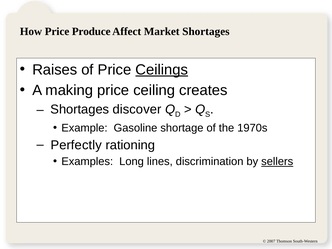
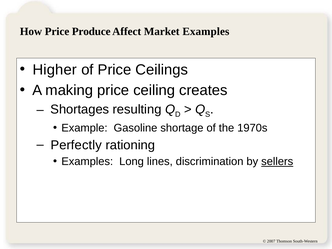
Market Shortages: Shortages -> Examples (206, 31)
Raises: Raises -> Higher (55, 70)
Ceilings underline: present -> none (162, 70)
discover: discover -> resulting (137, 109)
